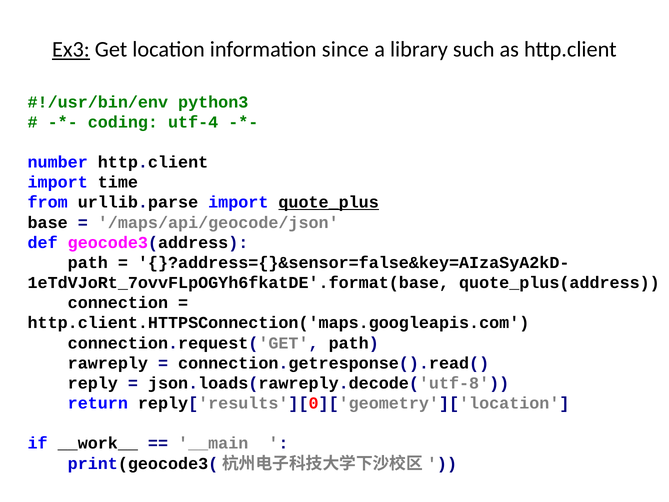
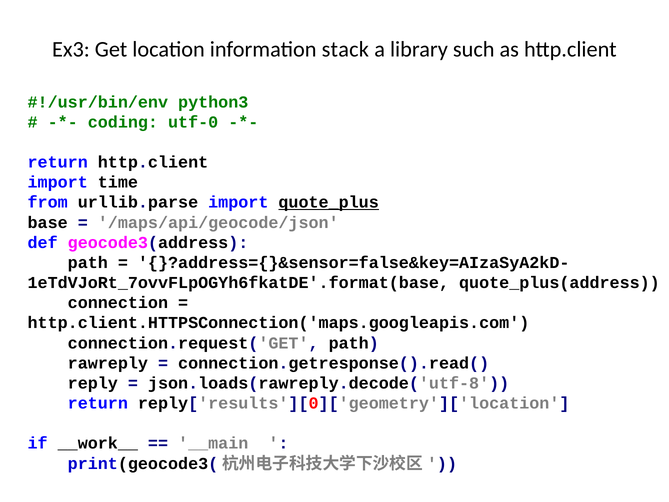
Ex3 underline: present -> none (71, 50)
since: since -> stack (345, 50)
utf-4: utf-4 -> utf-0 (193, 122)
number: number -> return (58, 162)
